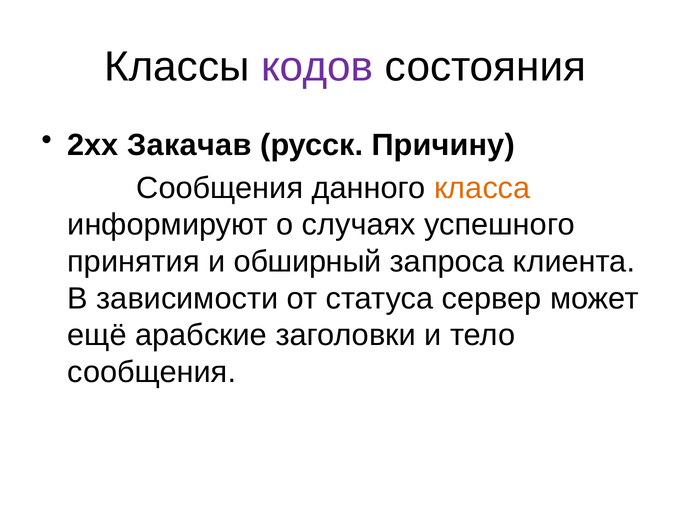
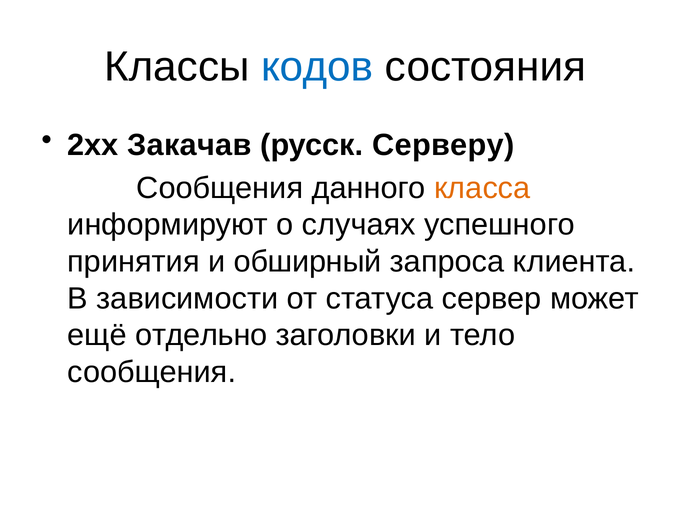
кодов colour: purple -> blue (317, 67)
Причину: Причину -> Серверу (443, 145)
арабские: арабские -> отдельно (201, 335)
